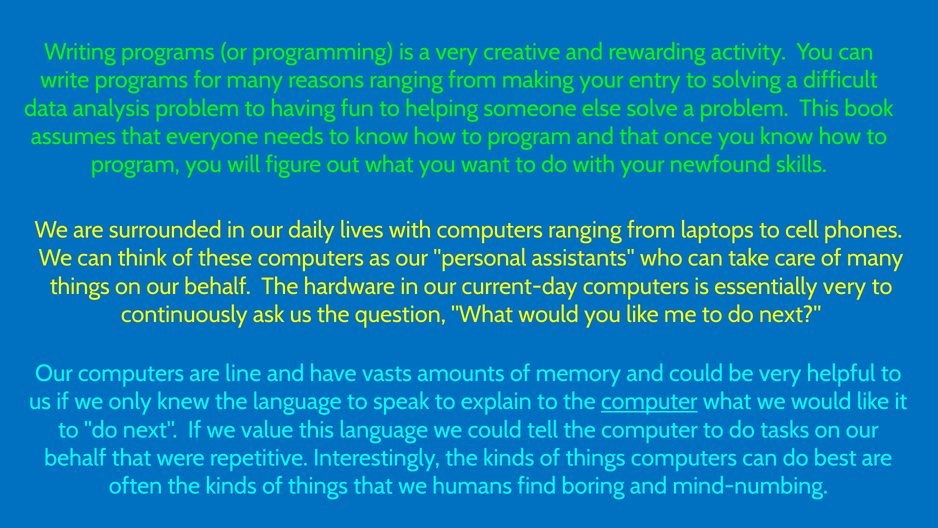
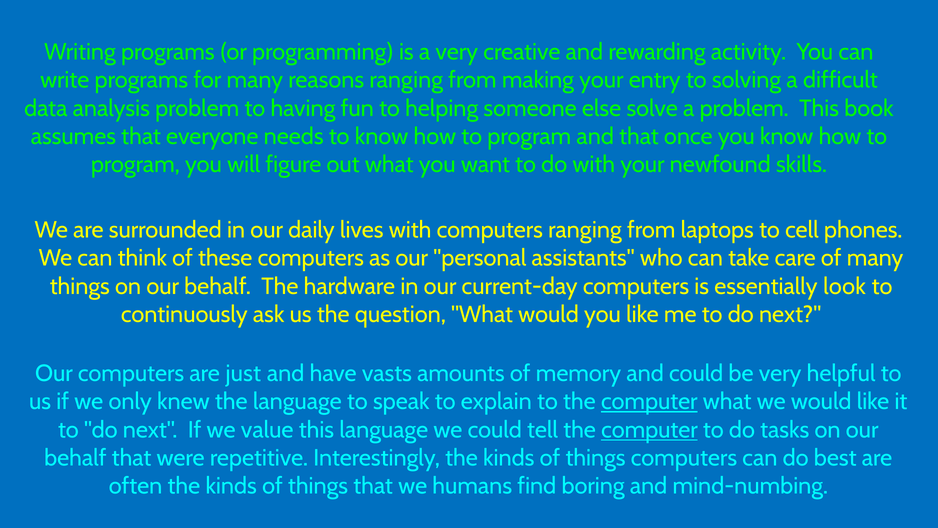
essentially very: very -> look (844, 286)
line: line -> just (243, 373)
computer underline: none -> present (649, 430)
